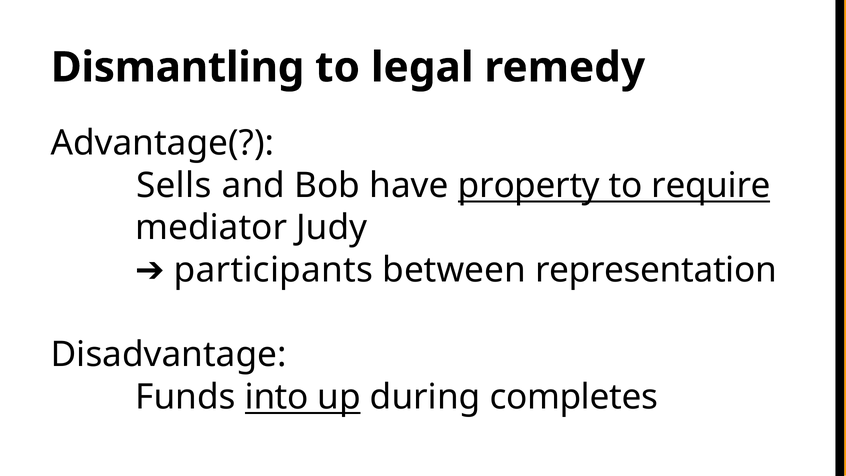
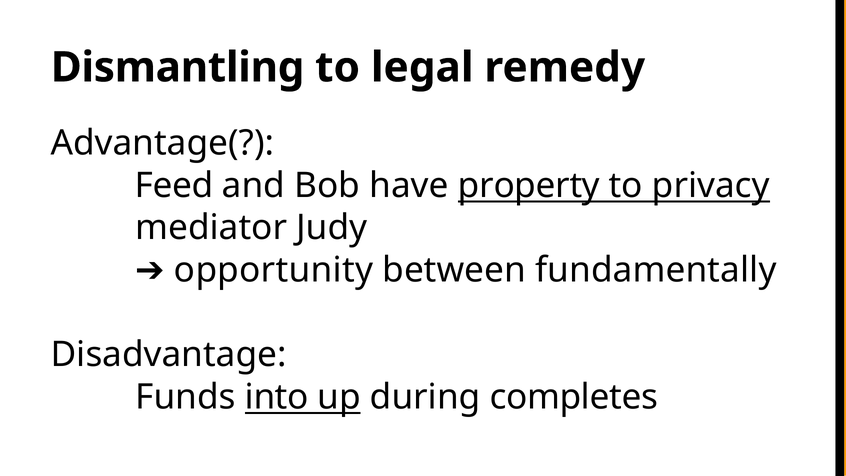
Sells: Sells -> Feed (174, 185)
require: require -> privacy (711, 185)
participants: participants -> opportunity (274, 270)
representation: representation -> fundamentally (656, 270)
